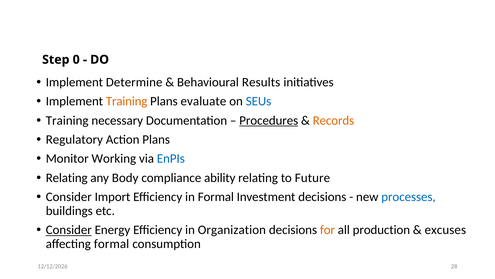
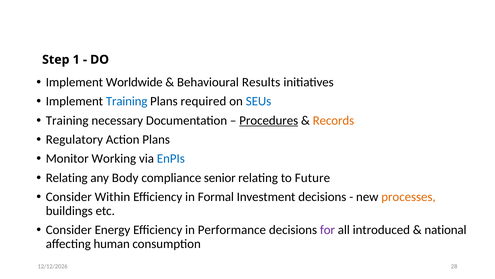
0: 0 -> 1 (76, 60)
Determine: Determine -> Worldwide (134, 82)
Training colour: orange -> blue (127, 101)
evaluate: evaluate -> required (203, 101)
ability: ability -> senior (220, 177)
Import: Import -> Within (112, 197)
processes colour: blue -> orange (408, 197)
Consider underline: present -> none (69, 230)
Organization: Organization -> Performance (232, 230)
for colour: orange -> purple (327, 230)
production: production -> introduced (381, 230)
excuses: excuses -> national (445, 230)
affecting formal: formal -> human (112, 243)
